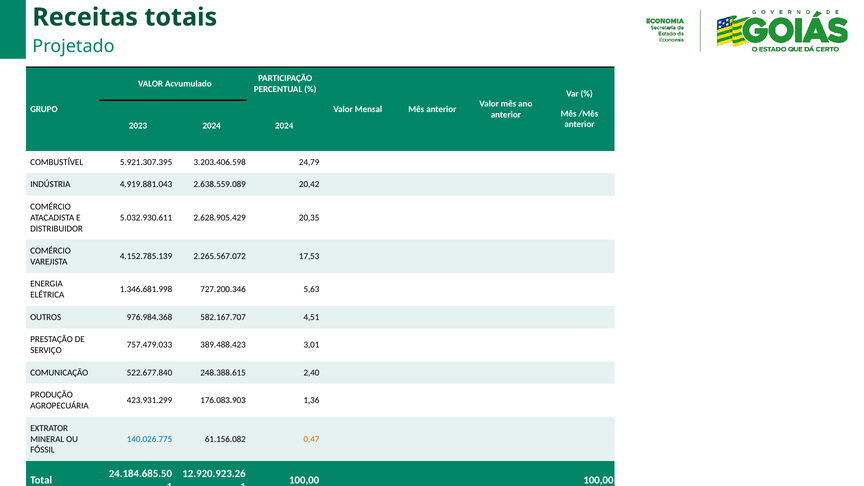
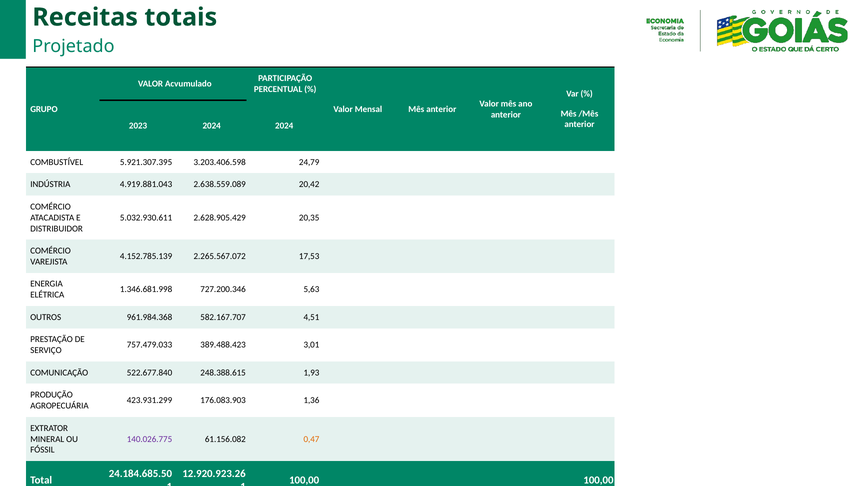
976.984.368: 976.984.368 -> 961.984.368 (150, 317)
2,40: 2,40 -> 1,93 (311, 373)
140.026.775 colour: blue -> purple (150, 439)
